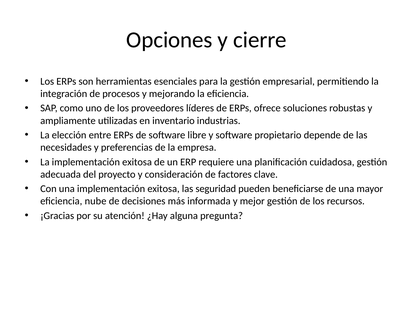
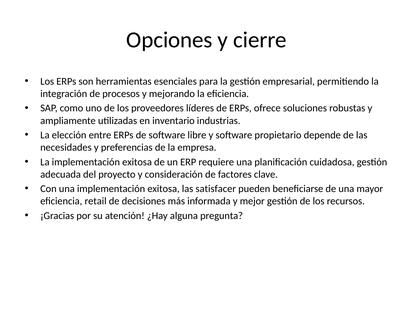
seguridad: seguridad -> satisfacer (216, 189)
nube: nube -> retail (96, 201)
